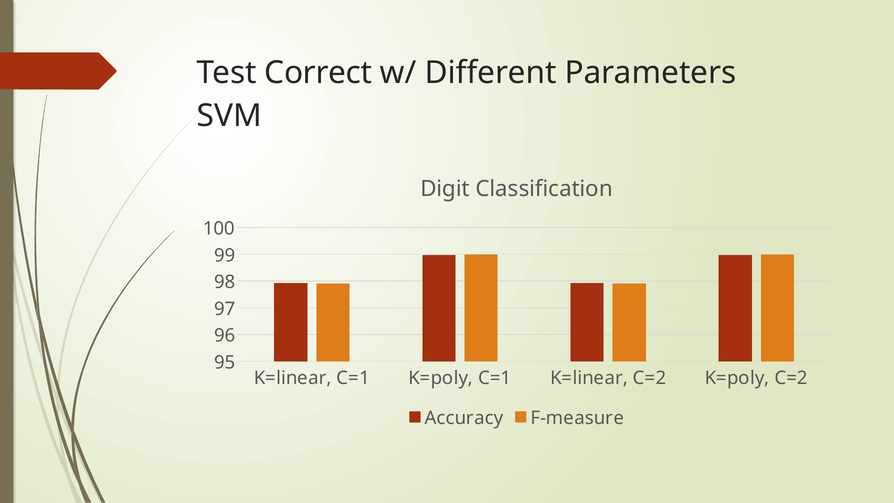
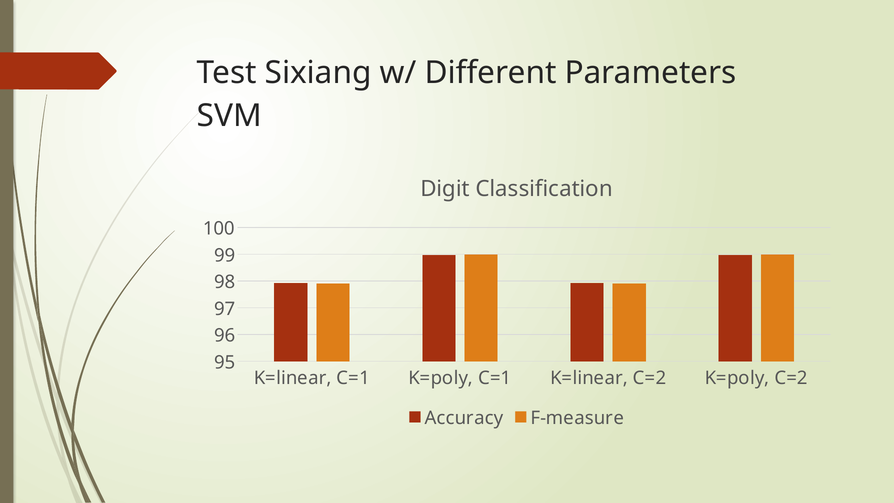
Correct: Correct -> Sixiang (318, 73)
